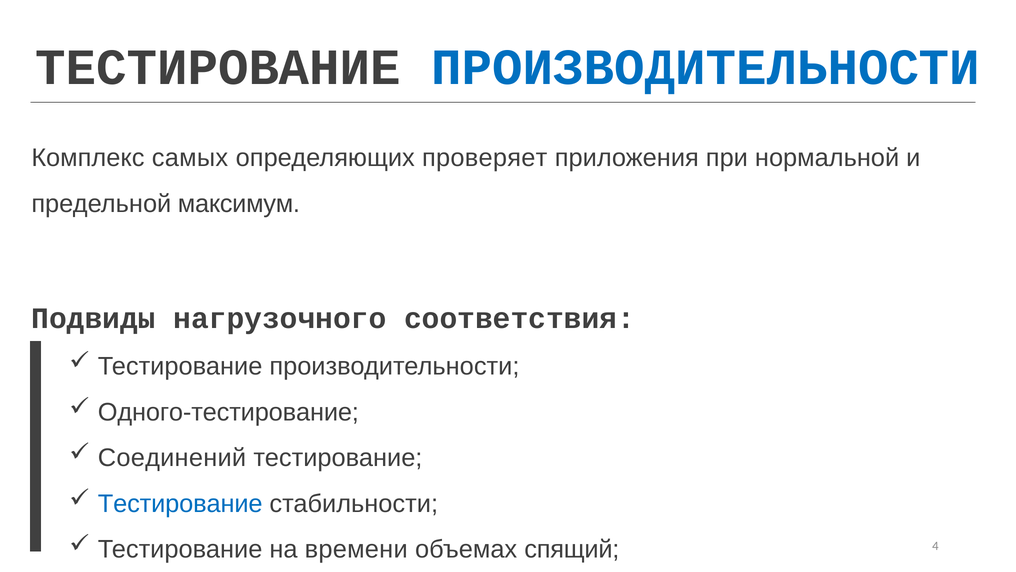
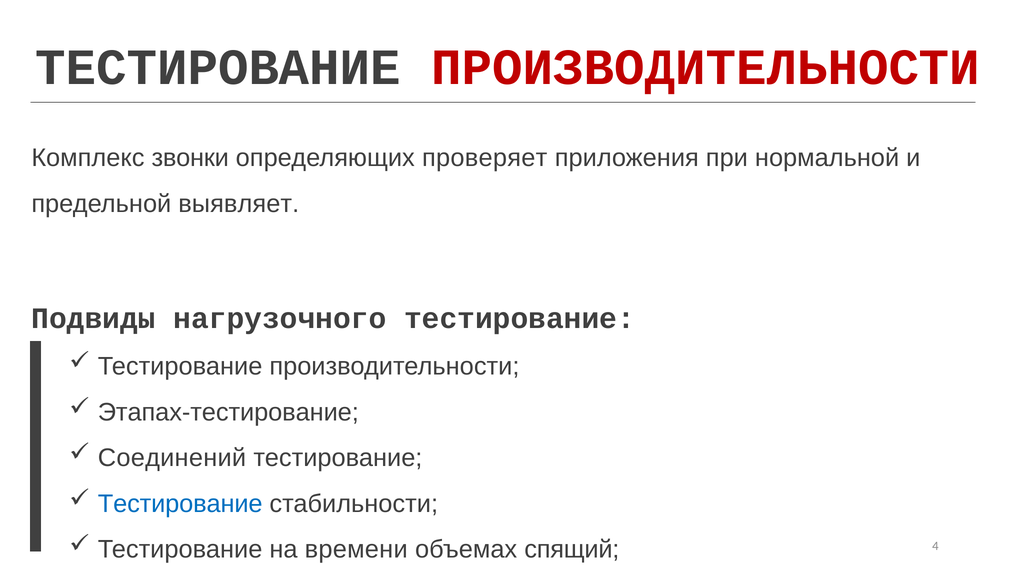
ПРОИЗВОДИТЕЛЬНОСТИ colour: blue -> red (706, 67)
самых: самых -> звонки (190, 158)
максимум: максимум -> выявляет (239, 204)
нагрузочного соответствия: соответствия -> тестирование (520, 318)
Одного-тестирование: Одного-тестирование -> Этапах-тестирование (228, 412)
